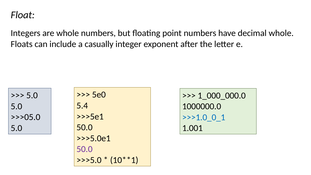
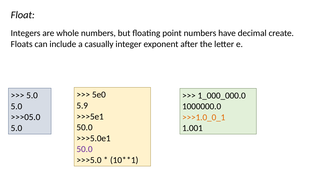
decimal whole: whole -> create (281, 33)
5.4: 5.4 -> 5.9 (82, 106)
>>>1.0_0_1 colour: blue -> orange (204, 117)
